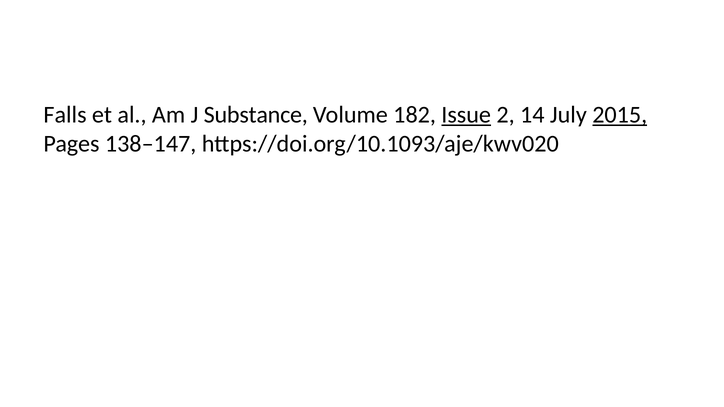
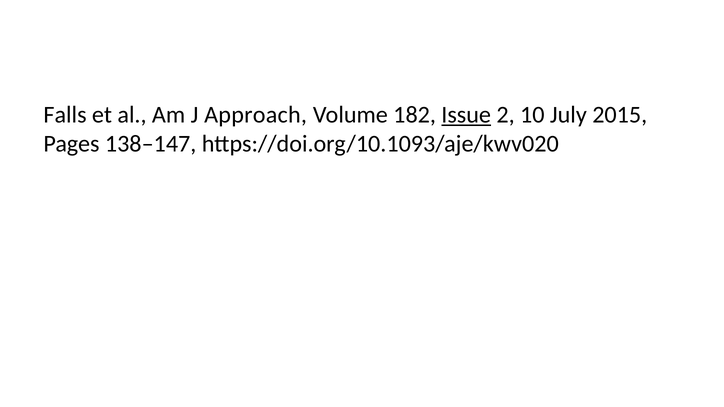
Substance: Substance -> Approach (256, 115)
14: 14 -> 10 (532, 115)
2015 underline: present -> none (620, 115)
